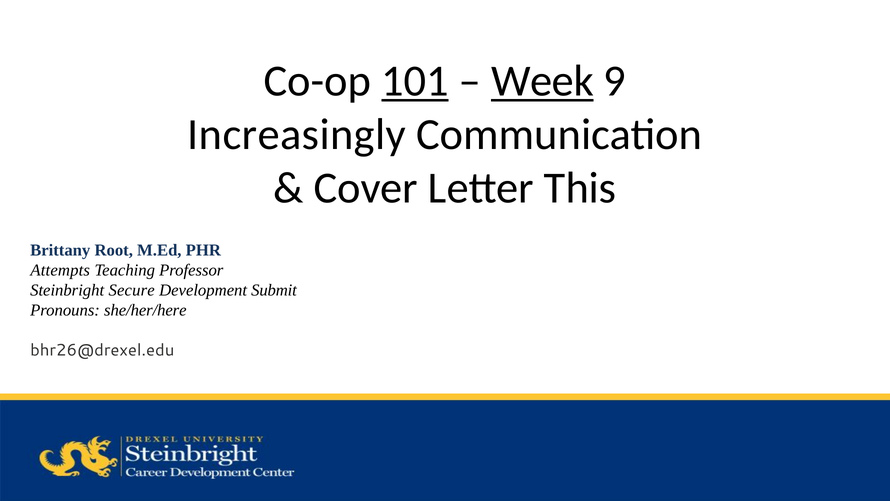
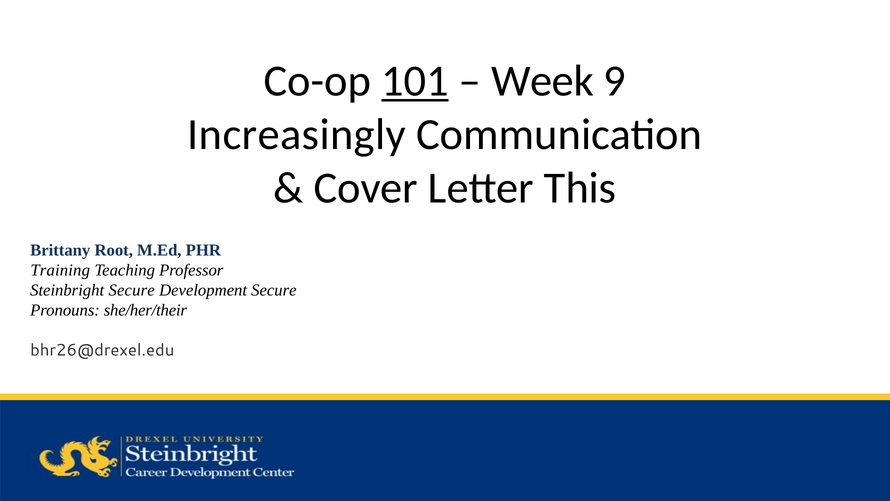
Week underline: present -> none (542, 81)
Attempts: Attempts -> Training (60, 270)
Development Submit: Submit -> Secure (274, 290)
she/her/here: she/her/here -> she/her/their (145, 310)
